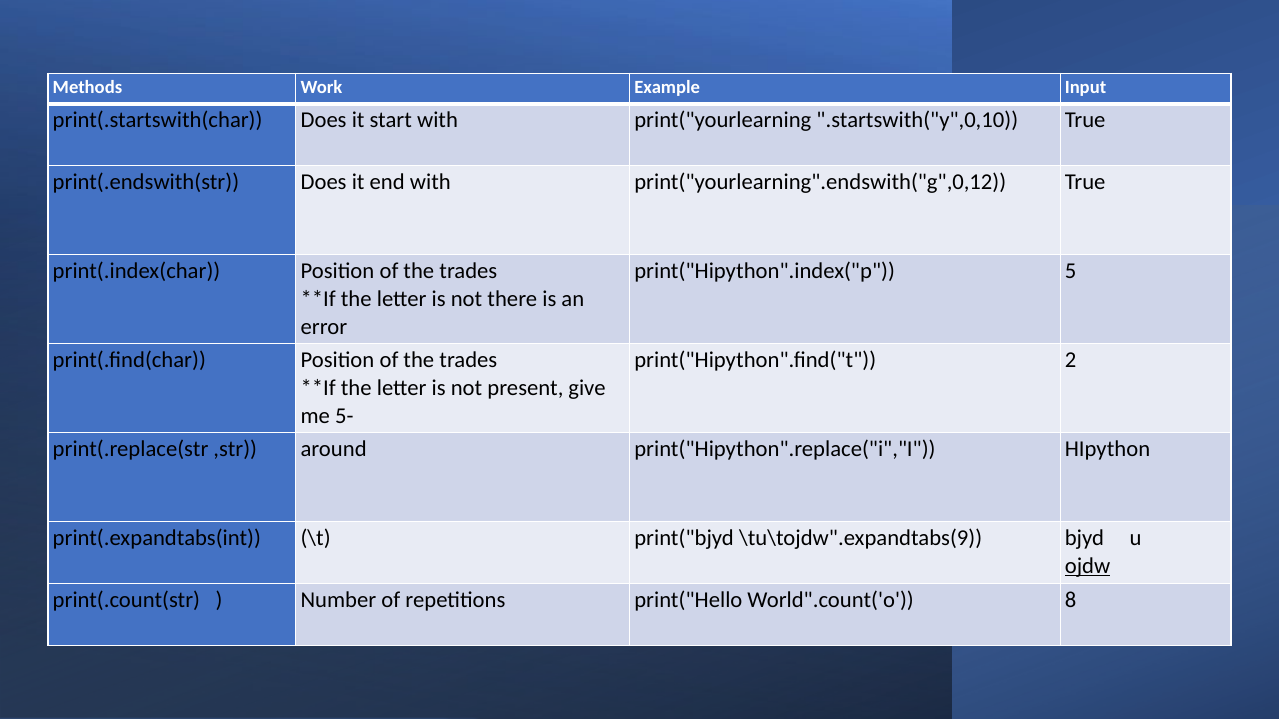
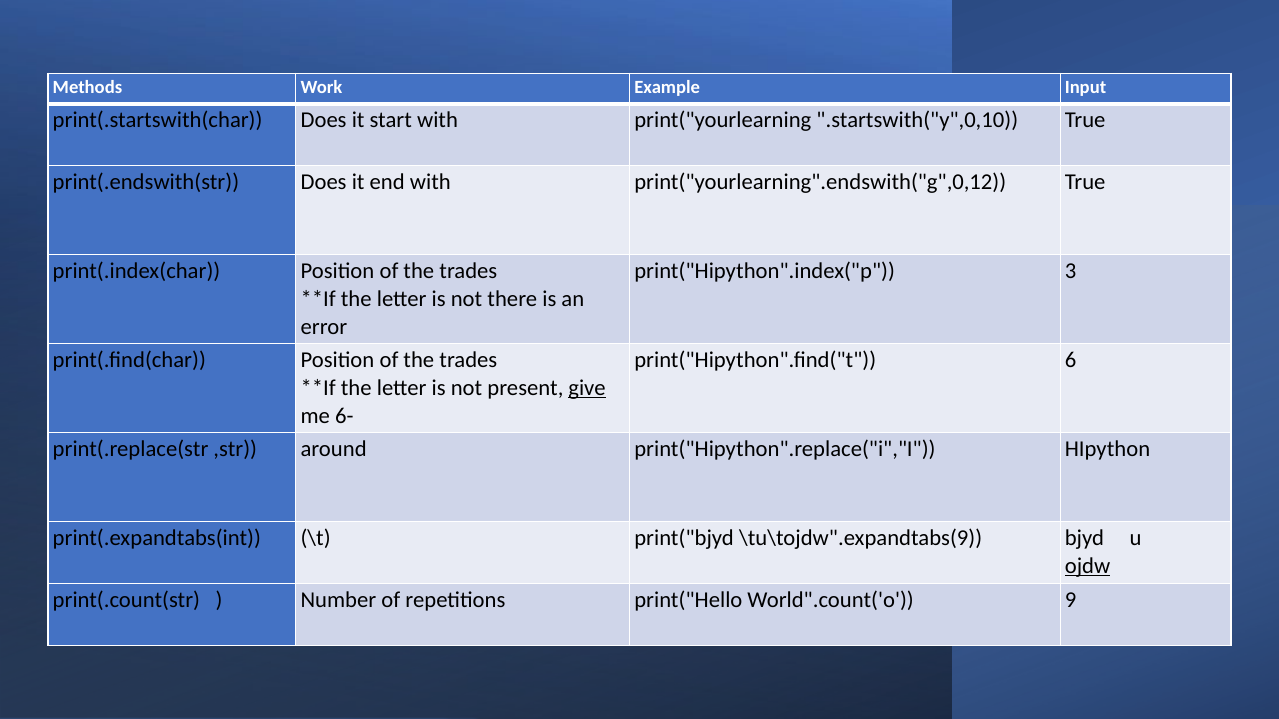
5: 5 -> 3 (1071, 271)
2: 2 -> 6 (1071, 360)
give underline: none -> present (587, 388)
5-: 5- -> 6- (344, 416)
8: 8 -> 9 (1071, 601)
